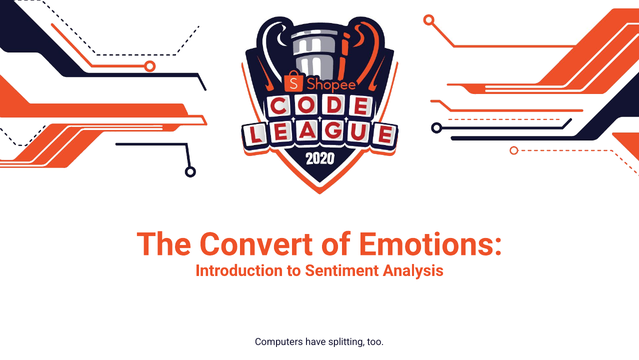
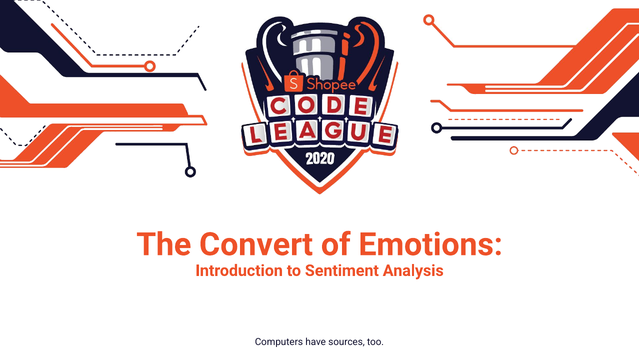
splitting: splitting -> sources (347, 342)
